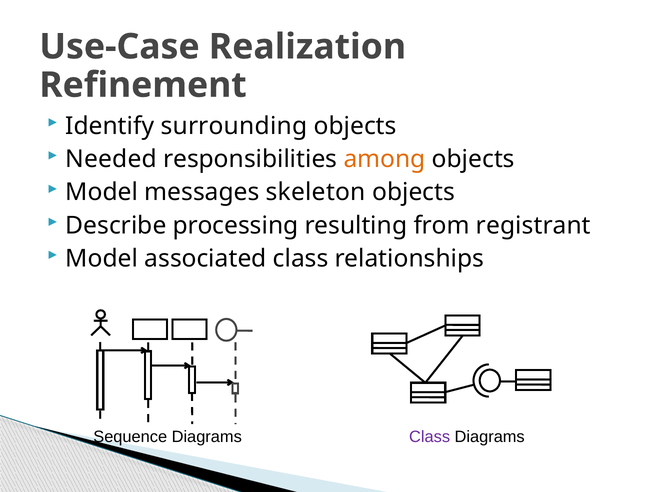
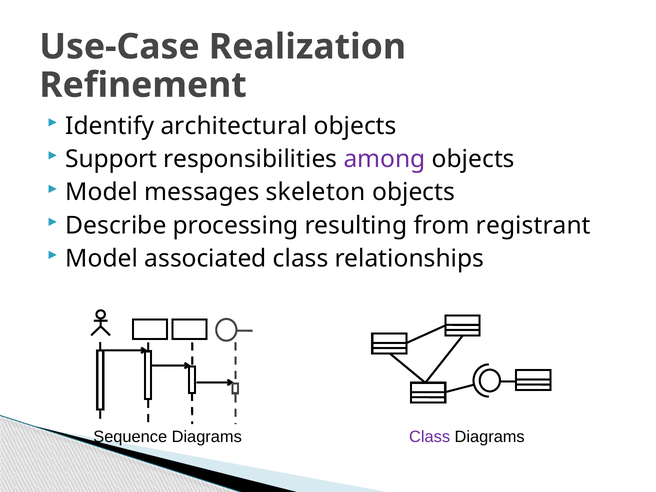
surrounding: surrounding -> architectural (234, 126)
Needed: Needed -> Support (111, 159)
among colour: orange -> purple (385, 159)
